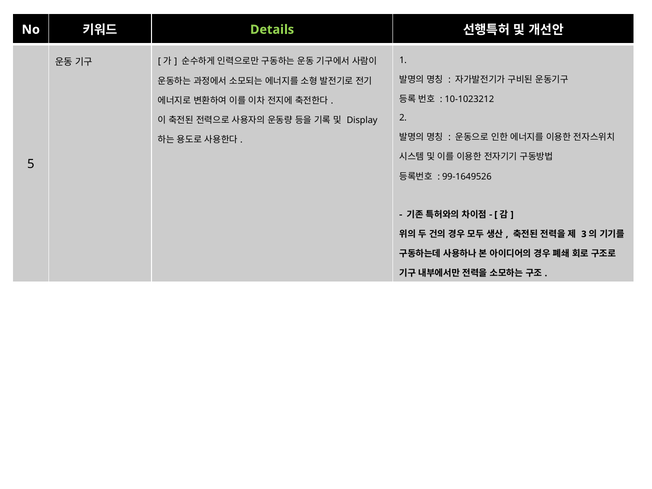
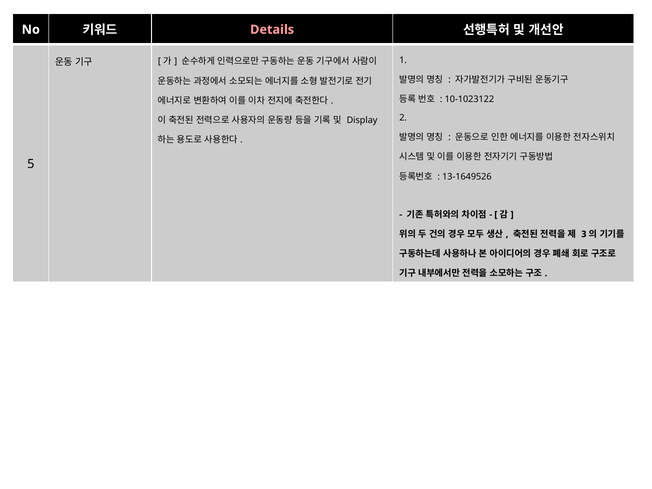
Details colour: light green -> pink (272, 30)
10-1023212: 10-1023212 -> 10-1023122 (469, 99)
99-1649526: 99-1649526 -> 13-1649526 (467, 177)
